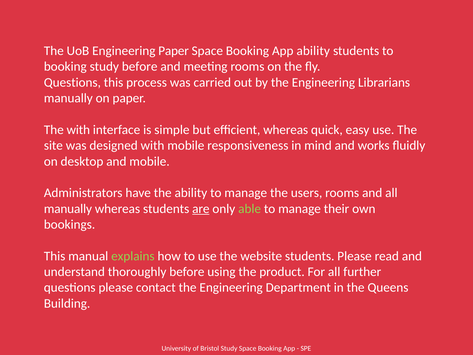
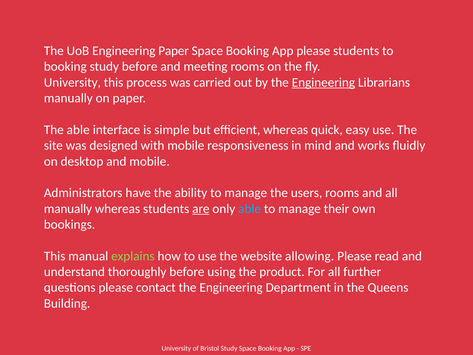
App ability: ability -> please (313, 51)
Questions: Questions -> University (72, 82)
Engineering underline: none -> present (323, 82)
The with: with -> able (78, 130)
able colour: light green -> light blue (250, 209)
website students: students -> allowing (310, 256)
